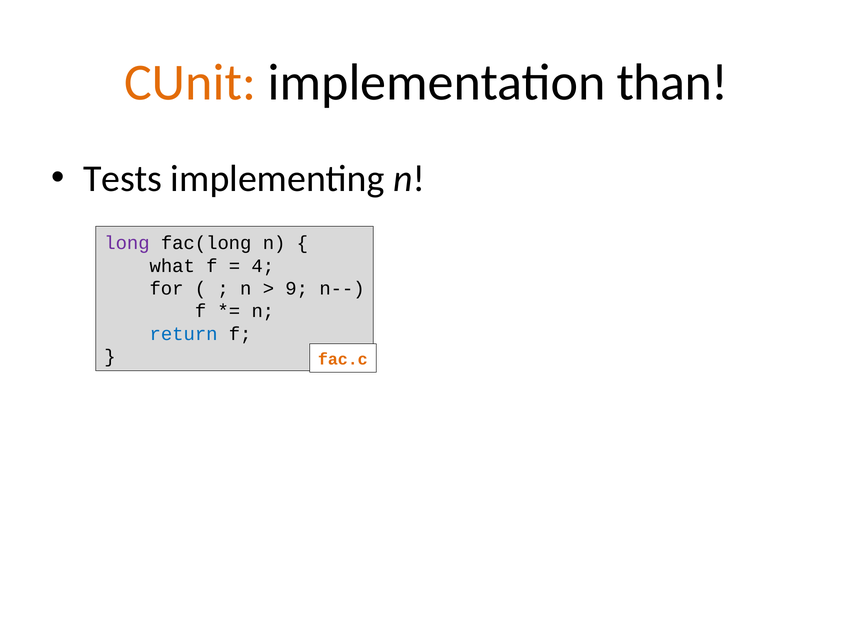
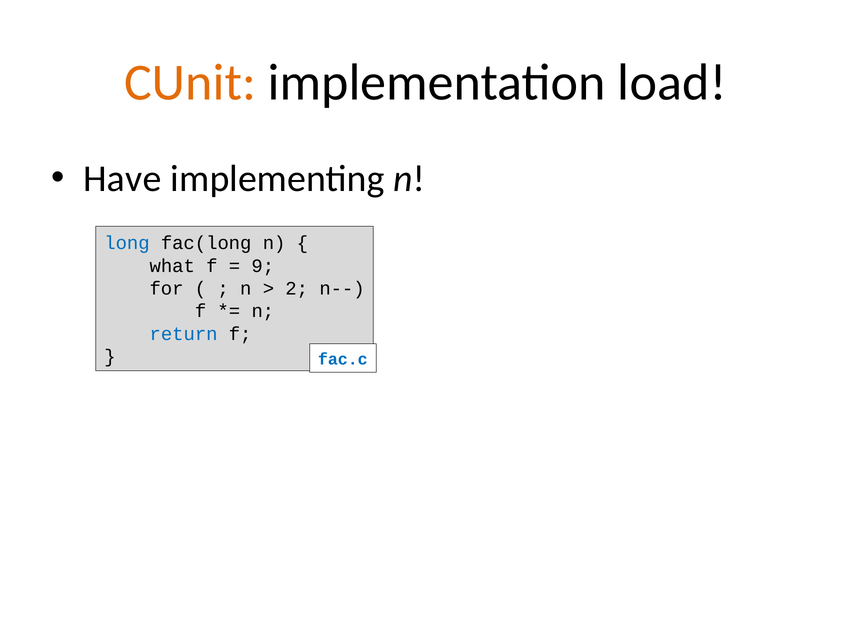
than: than -> load (672, 82)
Tests: Tests -> Have (122, 179)
long colour: purple -> blue (127, 243)
4: 4 -> 9 (263, 266)
9: 9 -> 2 (297, 289)
fac.c colour: orange -> blue (343, 359)
